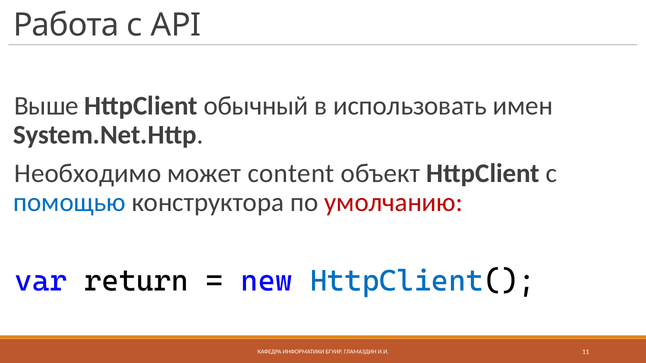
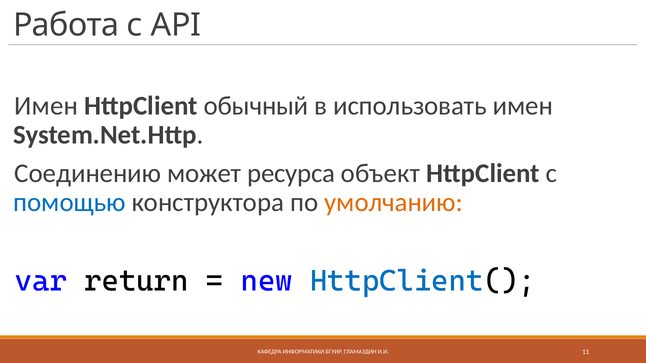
Выше: Выше -> Имен (46, 106)
Необходимо: Необходимо -> Соединению (88, 174)
content: content -> ресурса (291, 174)
умолчанию colour: red -> orange (394, 203)
